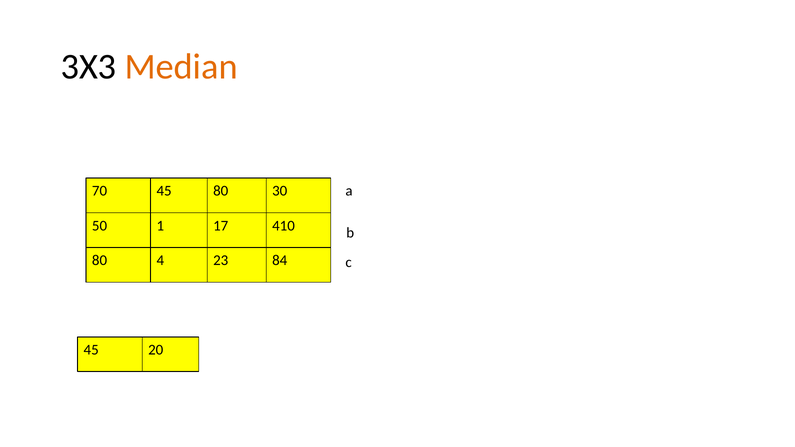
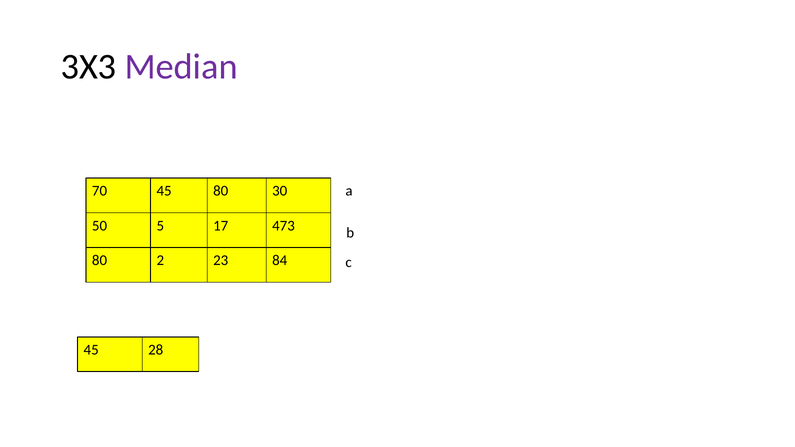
Median colour: orange -> purple (181, 67)
1: 1 -> 5 (160, 226)
410: 410 -> 473 (283, 226)
4: 4 -> 2 (160, 261)
20: 20 -> 28 (156, 350)
